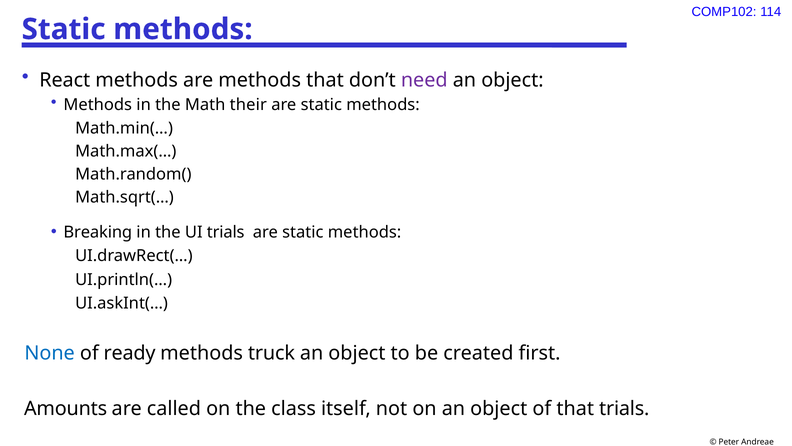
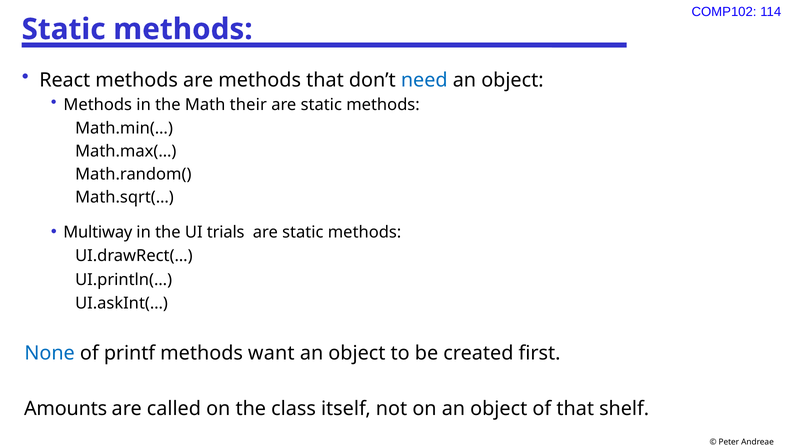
need colour: purple -> blue (424, 80)
Breaking: Breaking -> Multiway (98, 232)
ready: ready -> printf (130, 353)
truck: truck -> want (271, 353)
that trials: trials -> shelf (624, 408)
